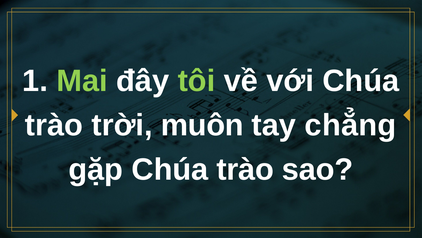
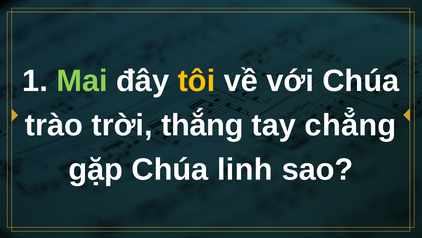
tôi colour: light green -> yellow (196, 81)
muôn: muôn -> thắng (202, 125)
gặp Chúa trào: trào -> linh (245, 169)
